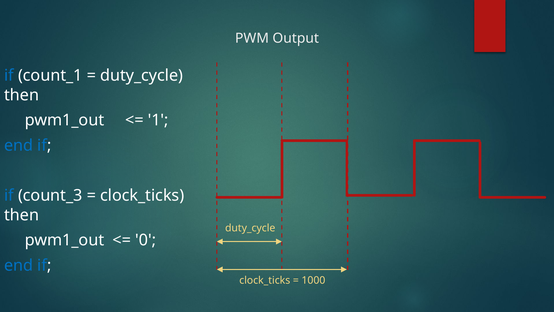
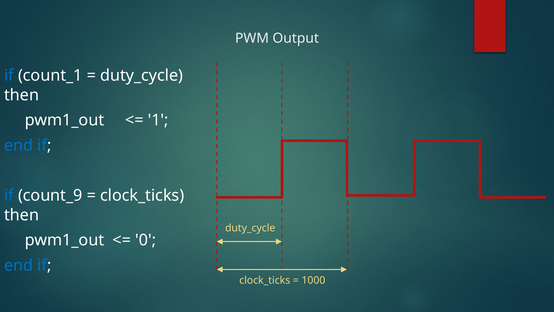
count_3: count_3 -> count_9 (50, 195)
